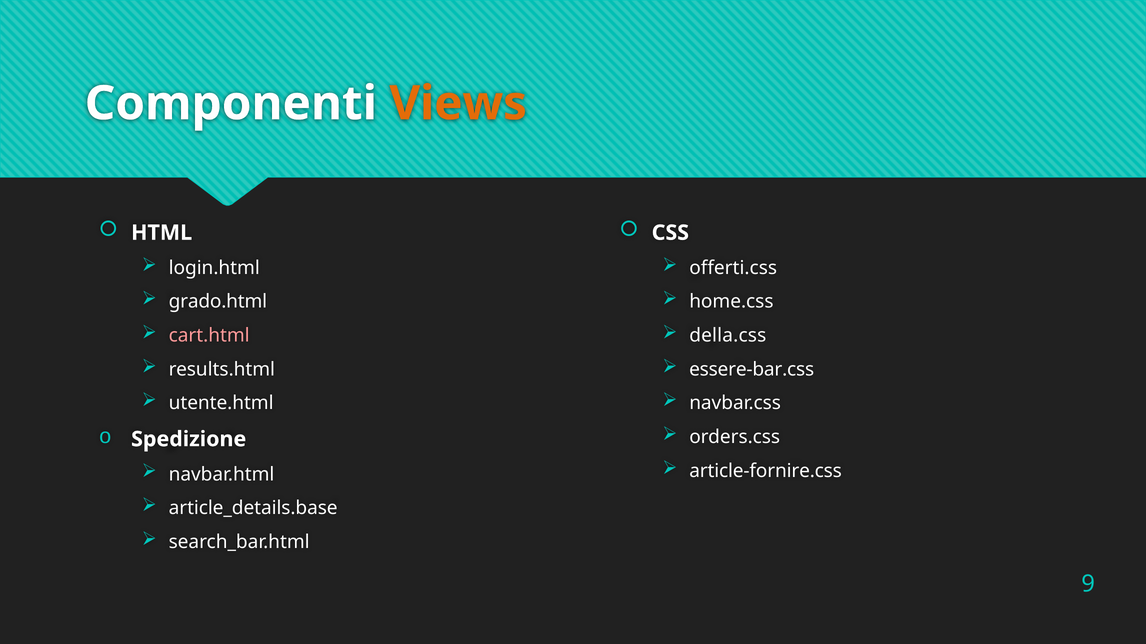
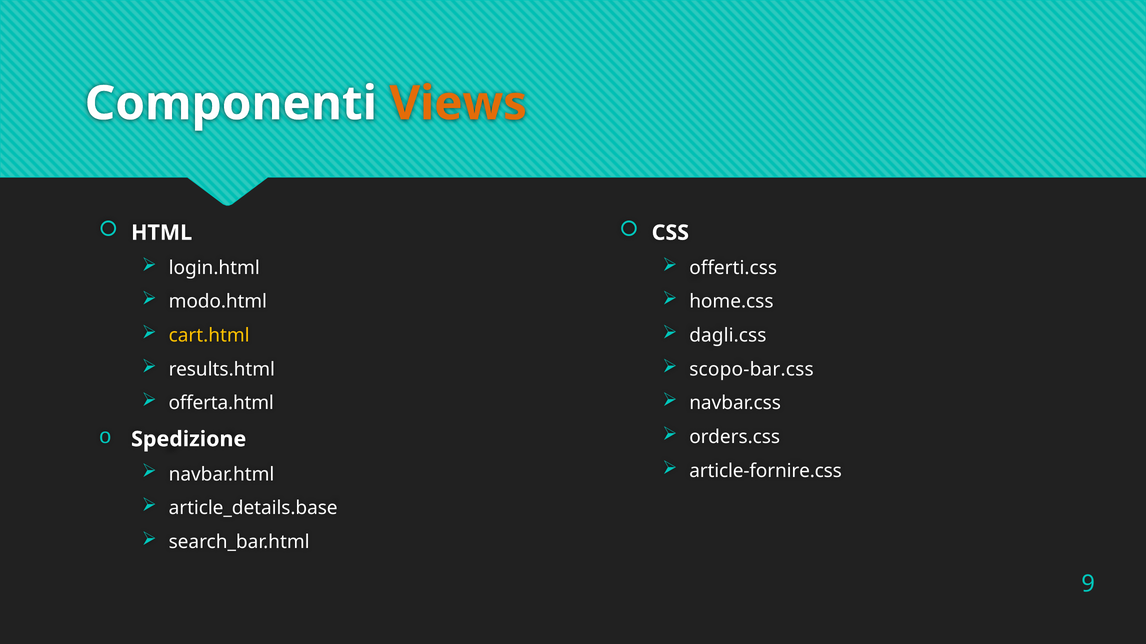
grado.html: grado.html -> modo.html (218, 302)
cart.html colour: pink -> yellow (209, 336)
della.css: della.css -> dagli.css (728, 336)
essere-bar.css: essere-bar.css -> scopo-bar.css (751, 370)
utente.html: utente.html -> offerta.html (221, 404)
